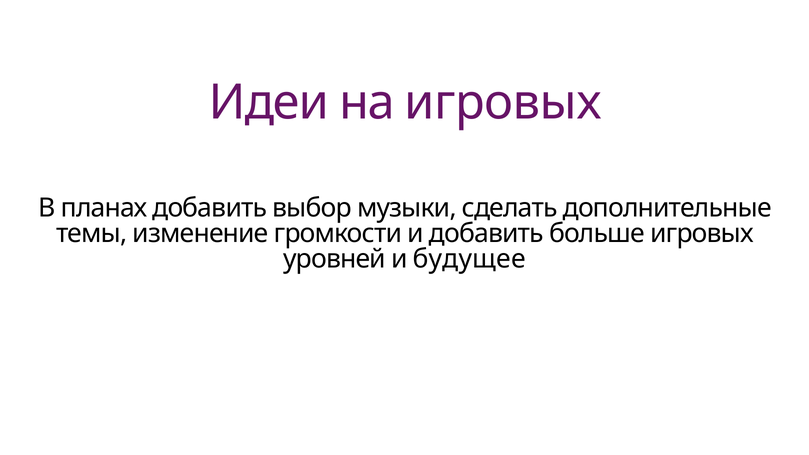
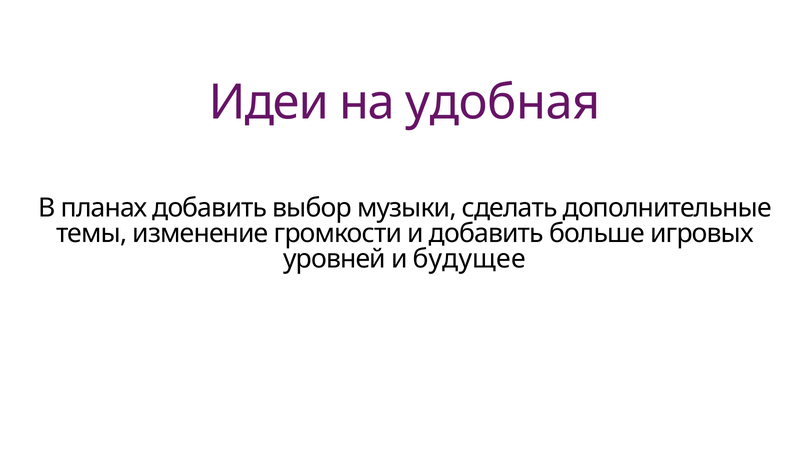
на игровых: игровых -> удобная (503, 103)
